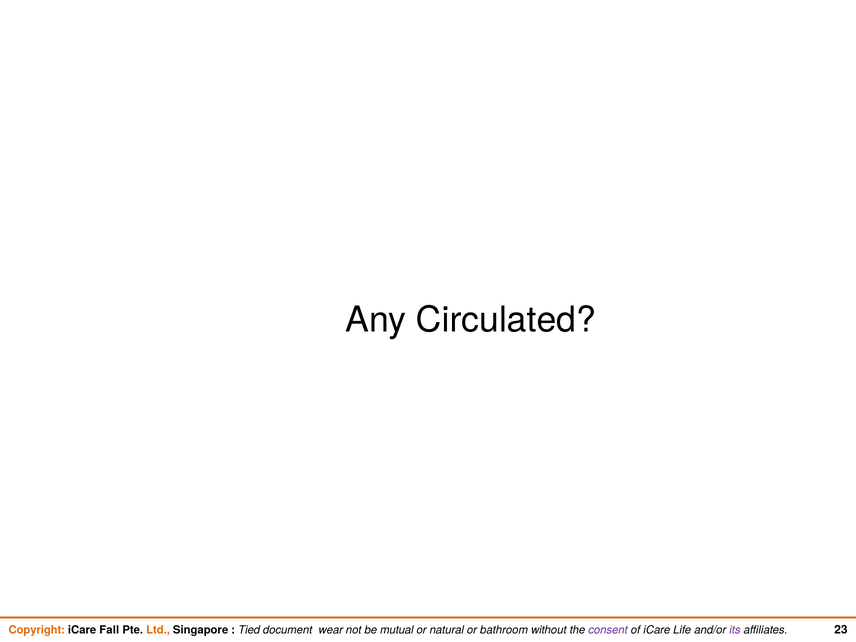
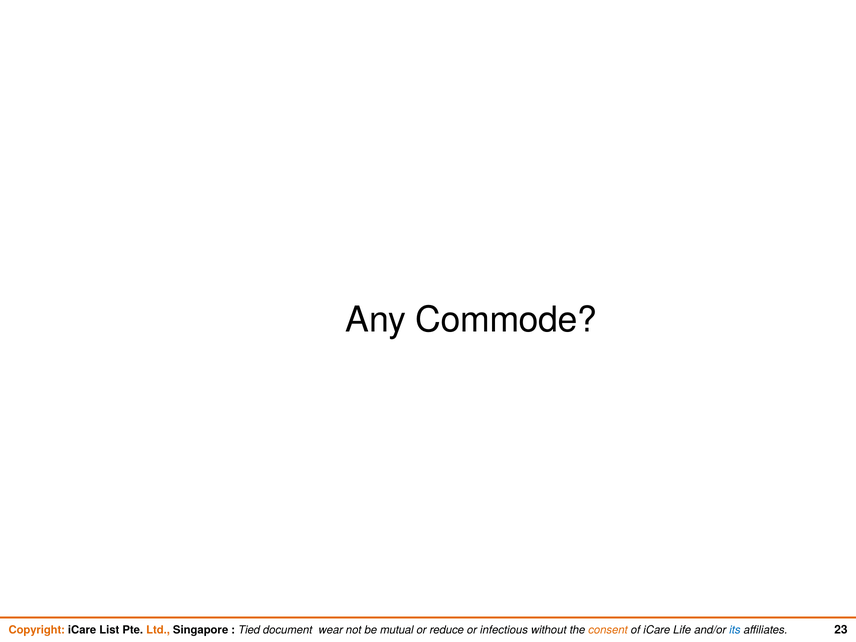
Circulated: Circulated -> Commode (506, 320)
Fall: Fall -> List (109, 630)
natural: natural -> reduce (447, 630)
bathroom: bathroom -> infectious (504, 630)
consent colour: purple -> orange (608, 630)
its colour: purple -> blue (735, 630)
